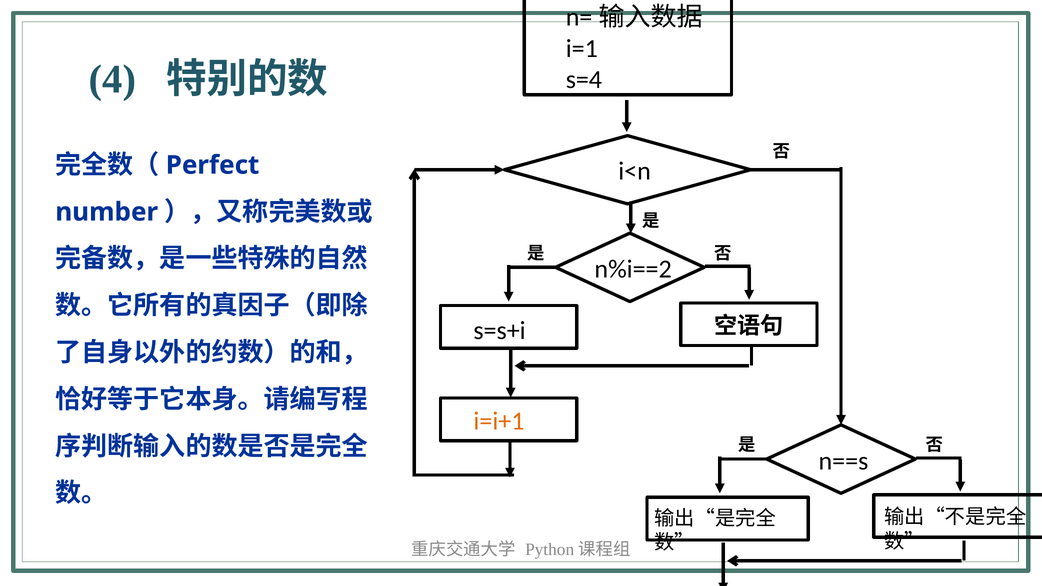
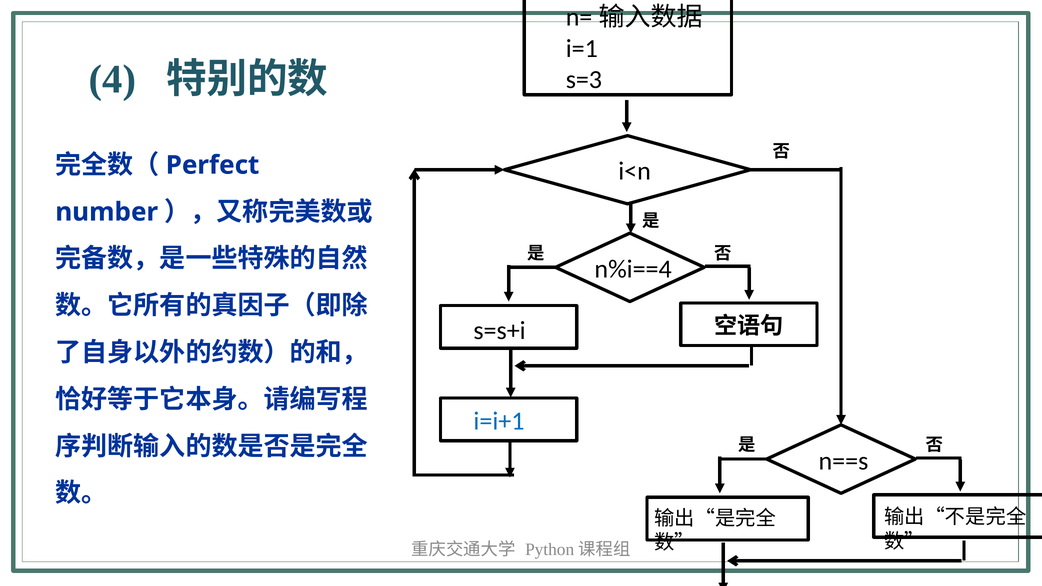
s=4: s=4 -> s=3 (584, 80)
n%i==2: n%i==2 -> n%i==4 (633, 269)
i=i+1 colour: orange -> blue (499, 421)
